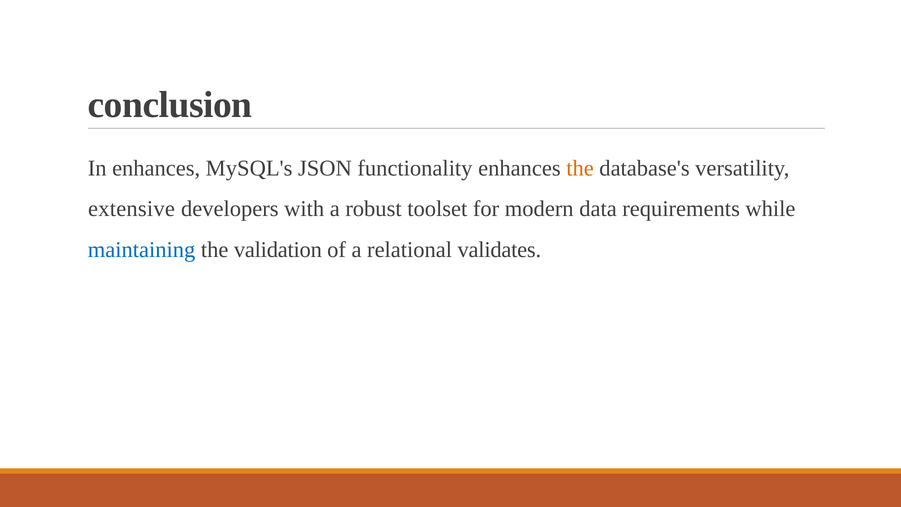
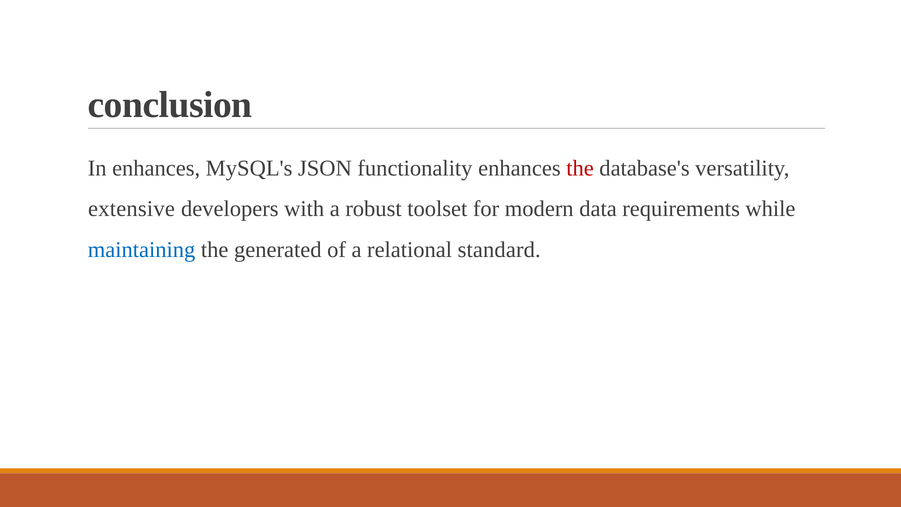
the colour: orange -> red (580, 168)
validation: validation -> generated (278, 249)
validates: validates -> standard (499, 249)
